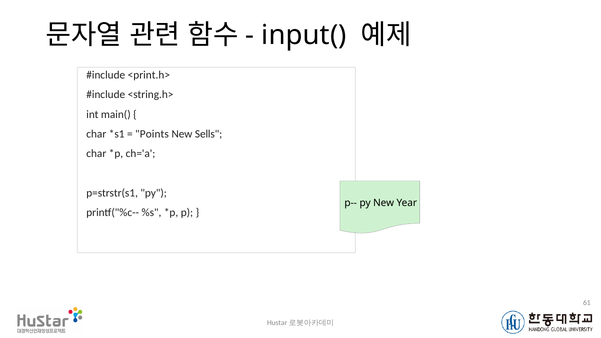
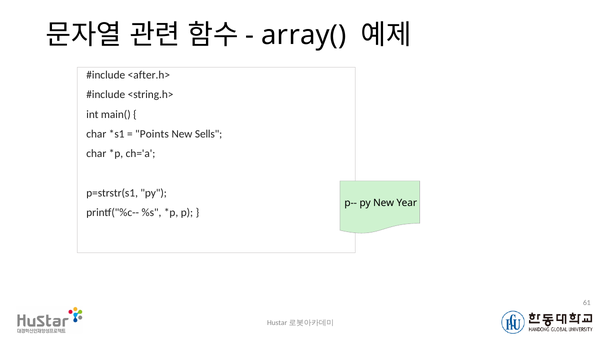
input(: input( -> array( (304, 35)
<print.h>: <print.h> -> <after.h> (149, 75)
